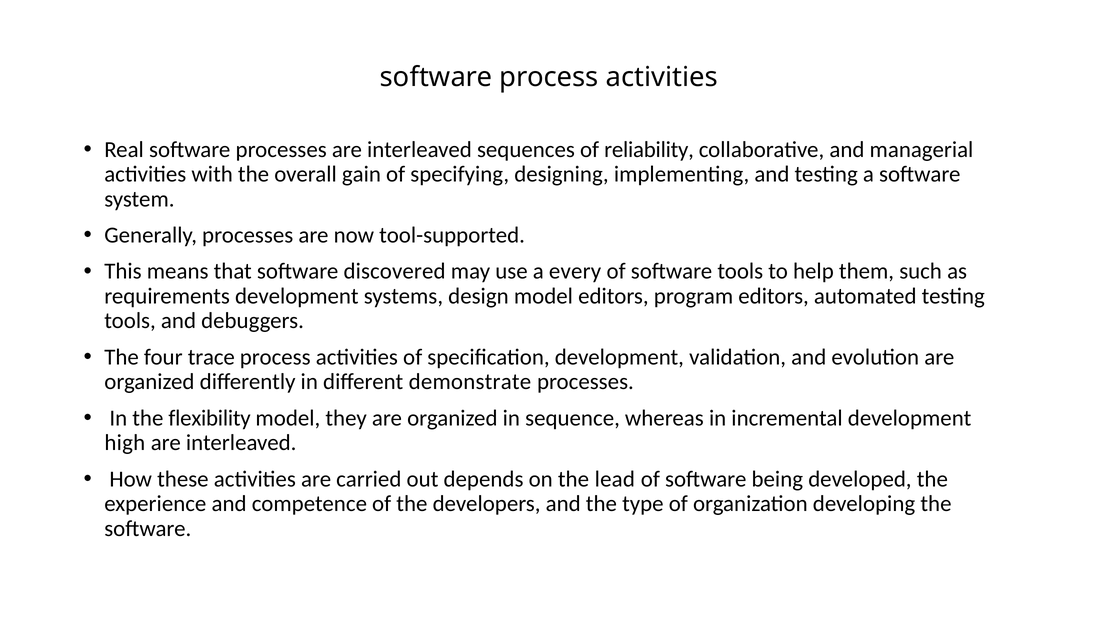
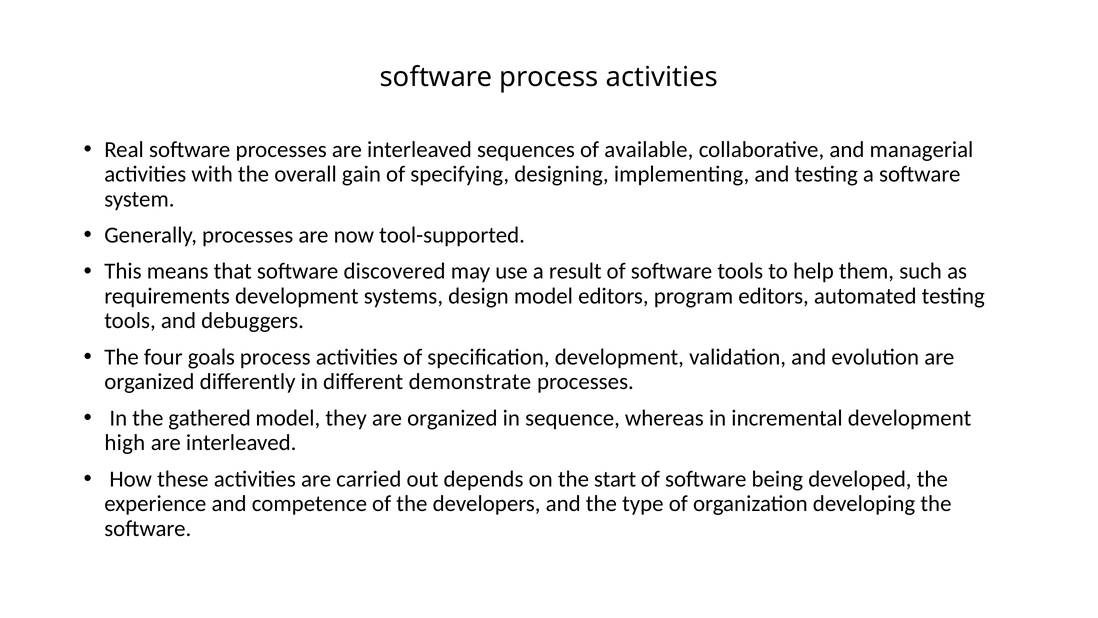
reliability: reliability -> available (649, 149)
every: every -> result (575, 271)
trace: trace -> goals (211, 357)
flexibility: flexibility -> gathered (210, 418)
lead: lead -> start (615, 479)
